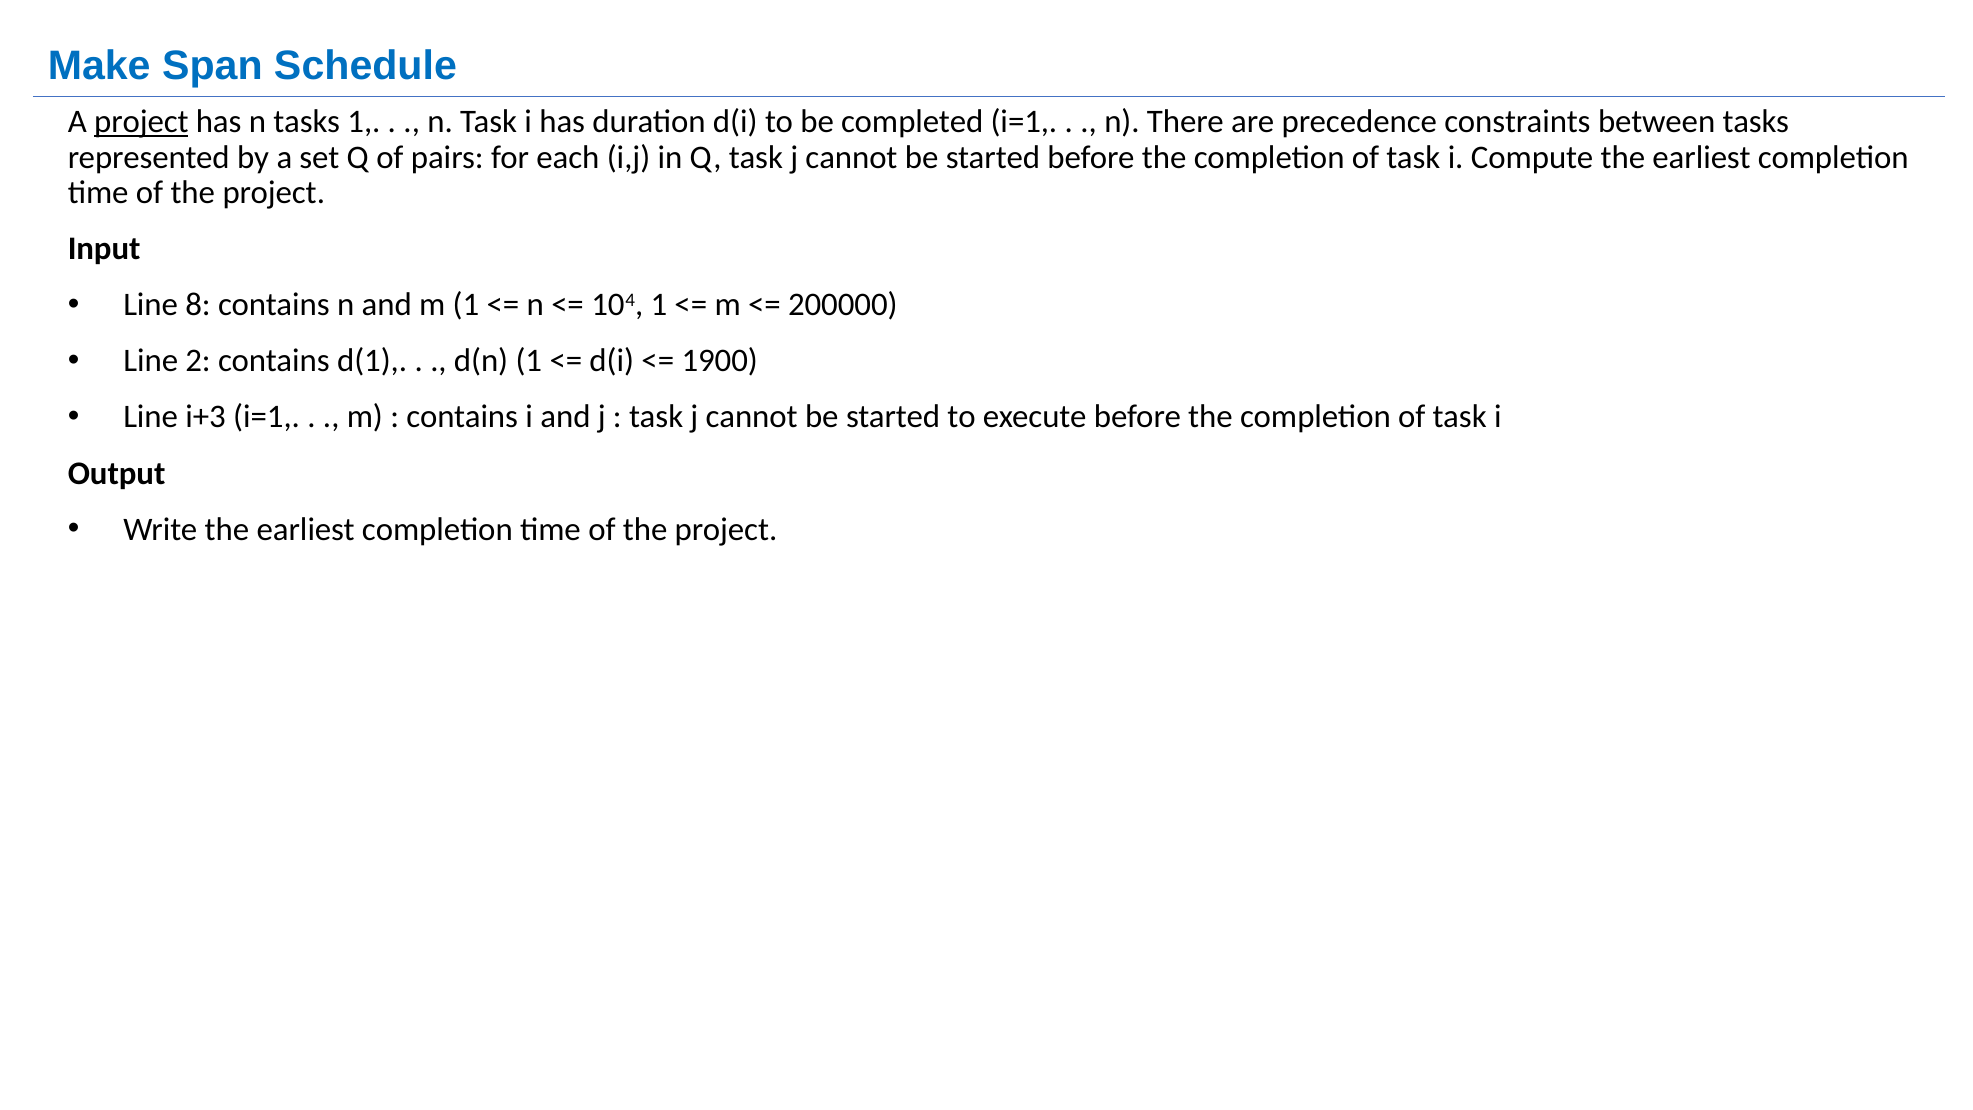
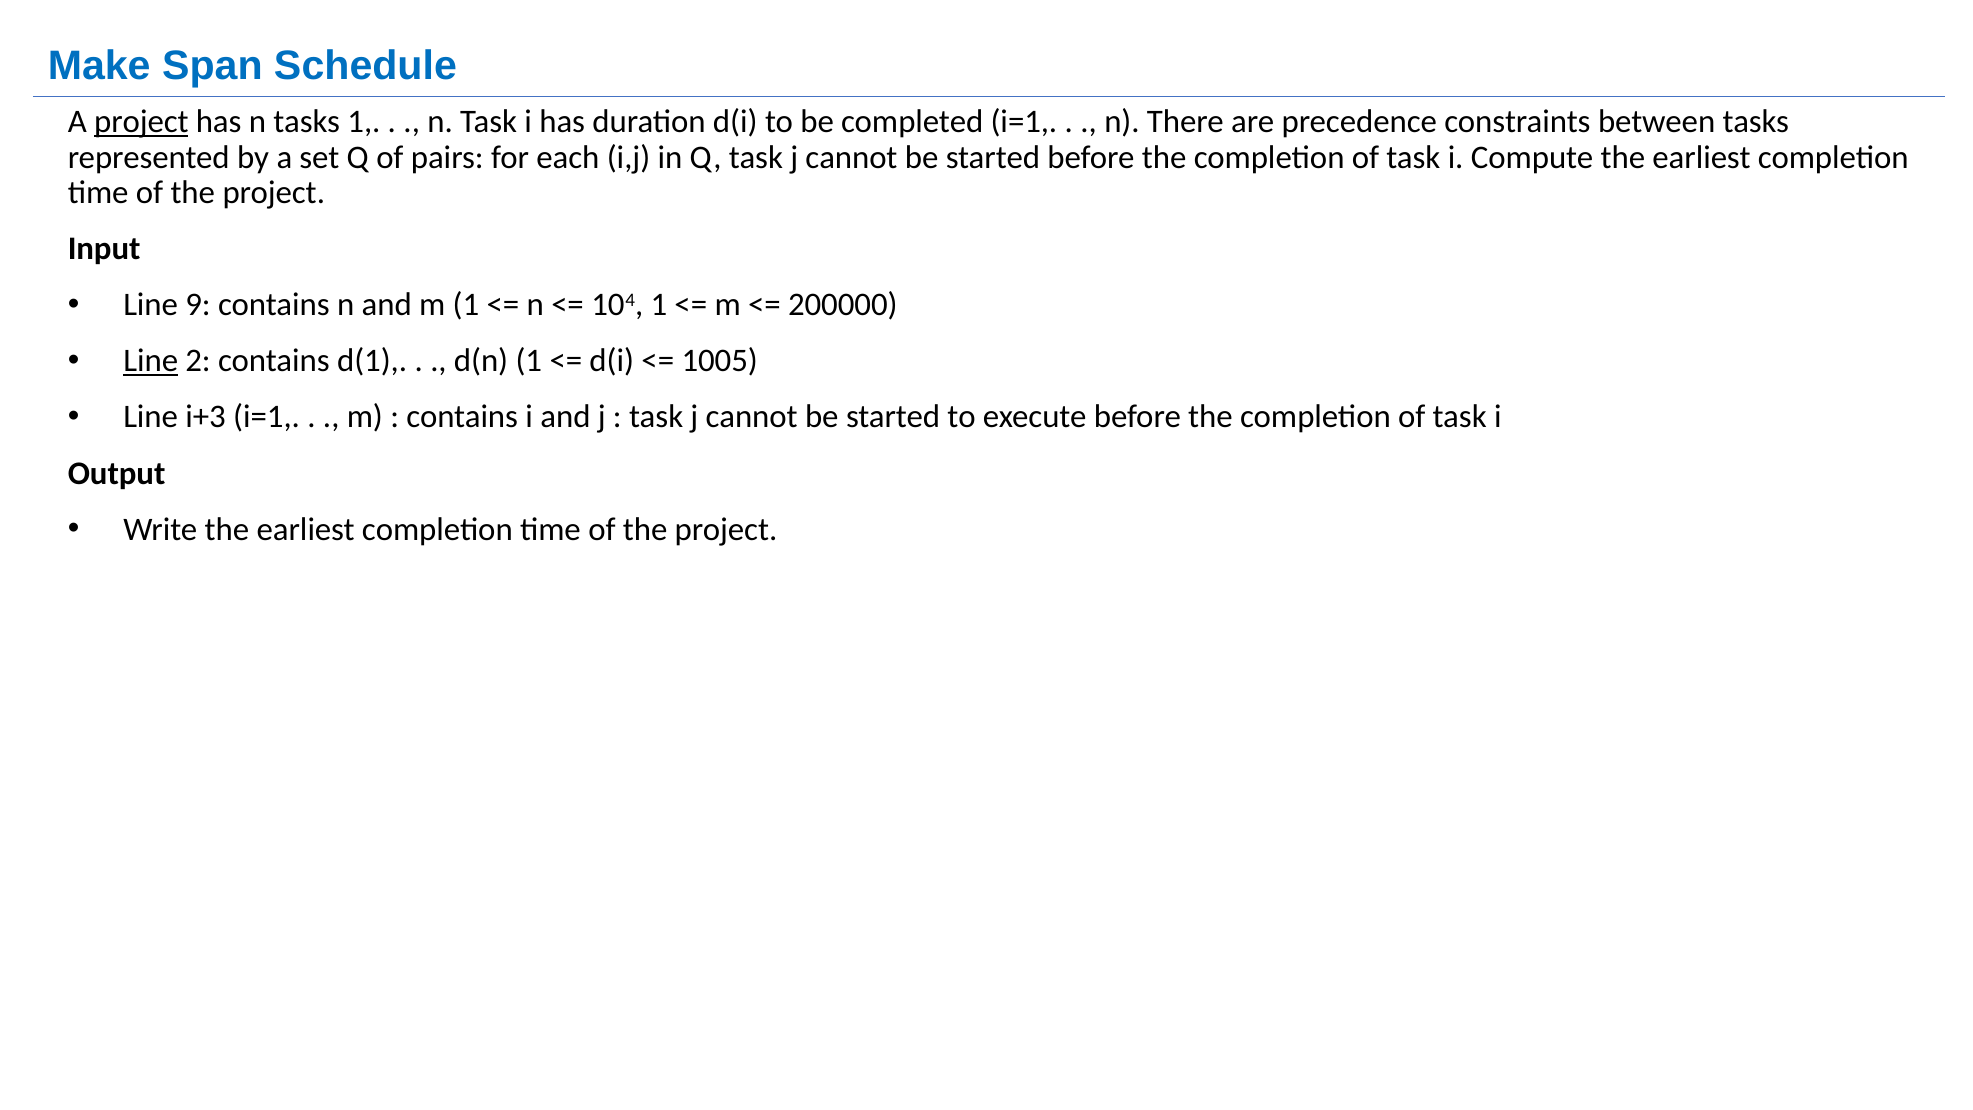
8: 8 -> 9 (198, 305)
Line underline: none -> present (151, 361)
1900: 1900 -> 1005 (720, 361)
